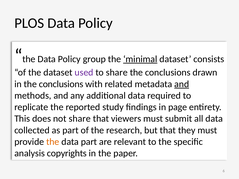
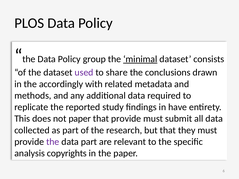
in the conclusions: conclusions -> accordingly (61, 84)
and underline: present -> none (182, 84)
page: page -> have (178, 107)
not share: share -> paper (80, 119)
that viewers: viewers -> provide (126, 119)
the colour: orange -> purple (53, 142)
